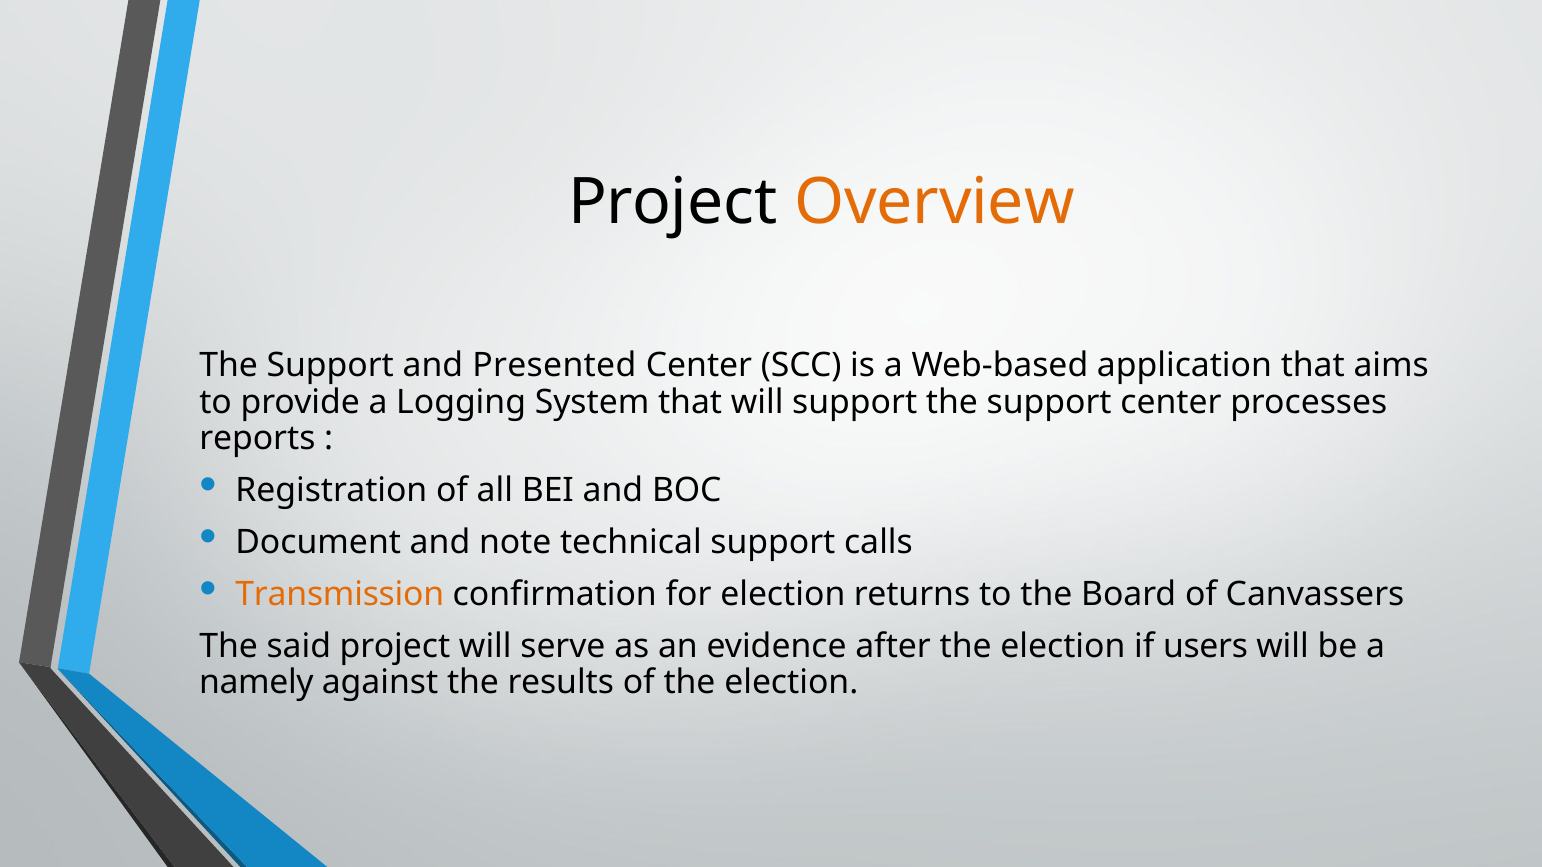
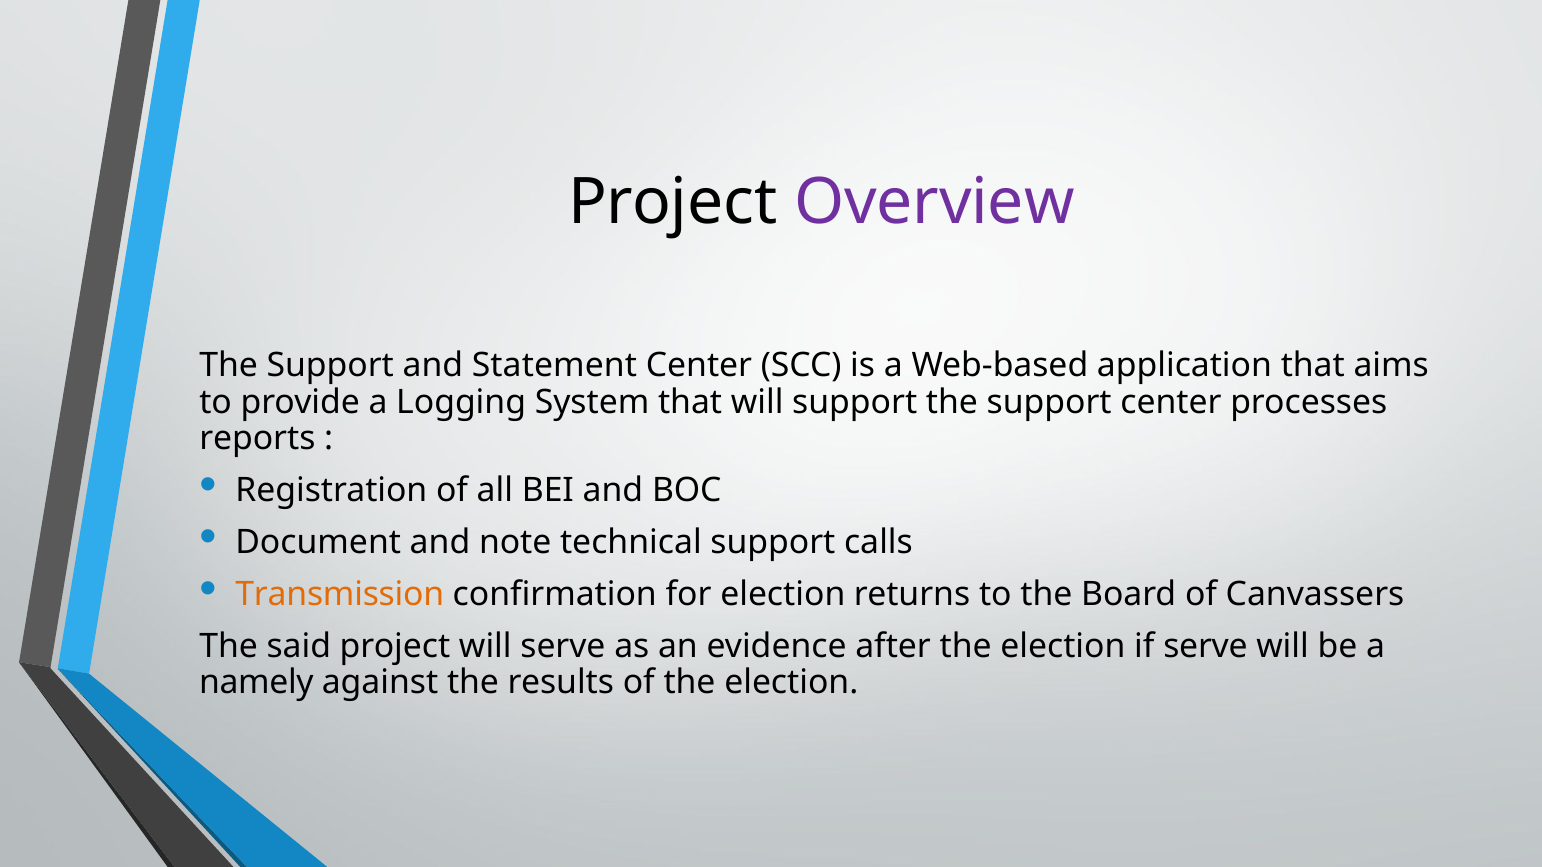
Overview colour: orange -> purple (934, 202)
Presented: Presented -> Statement (554, 366)
if users: users -> serve (1205, 646)
